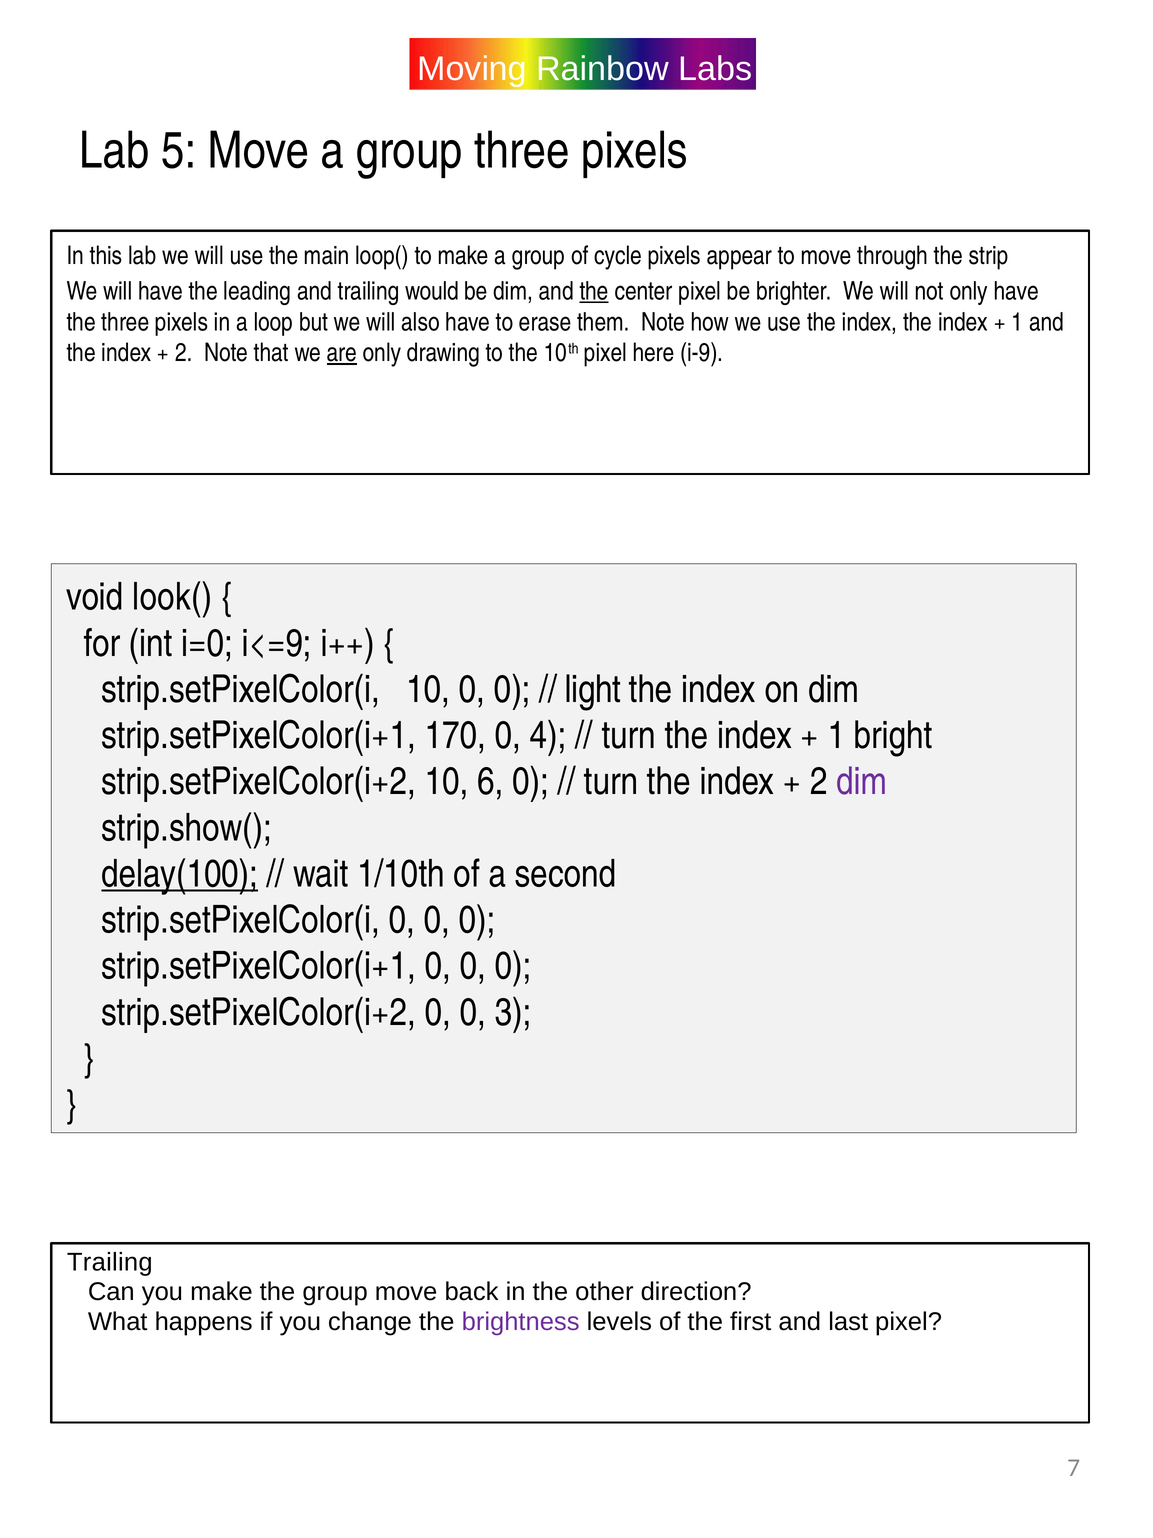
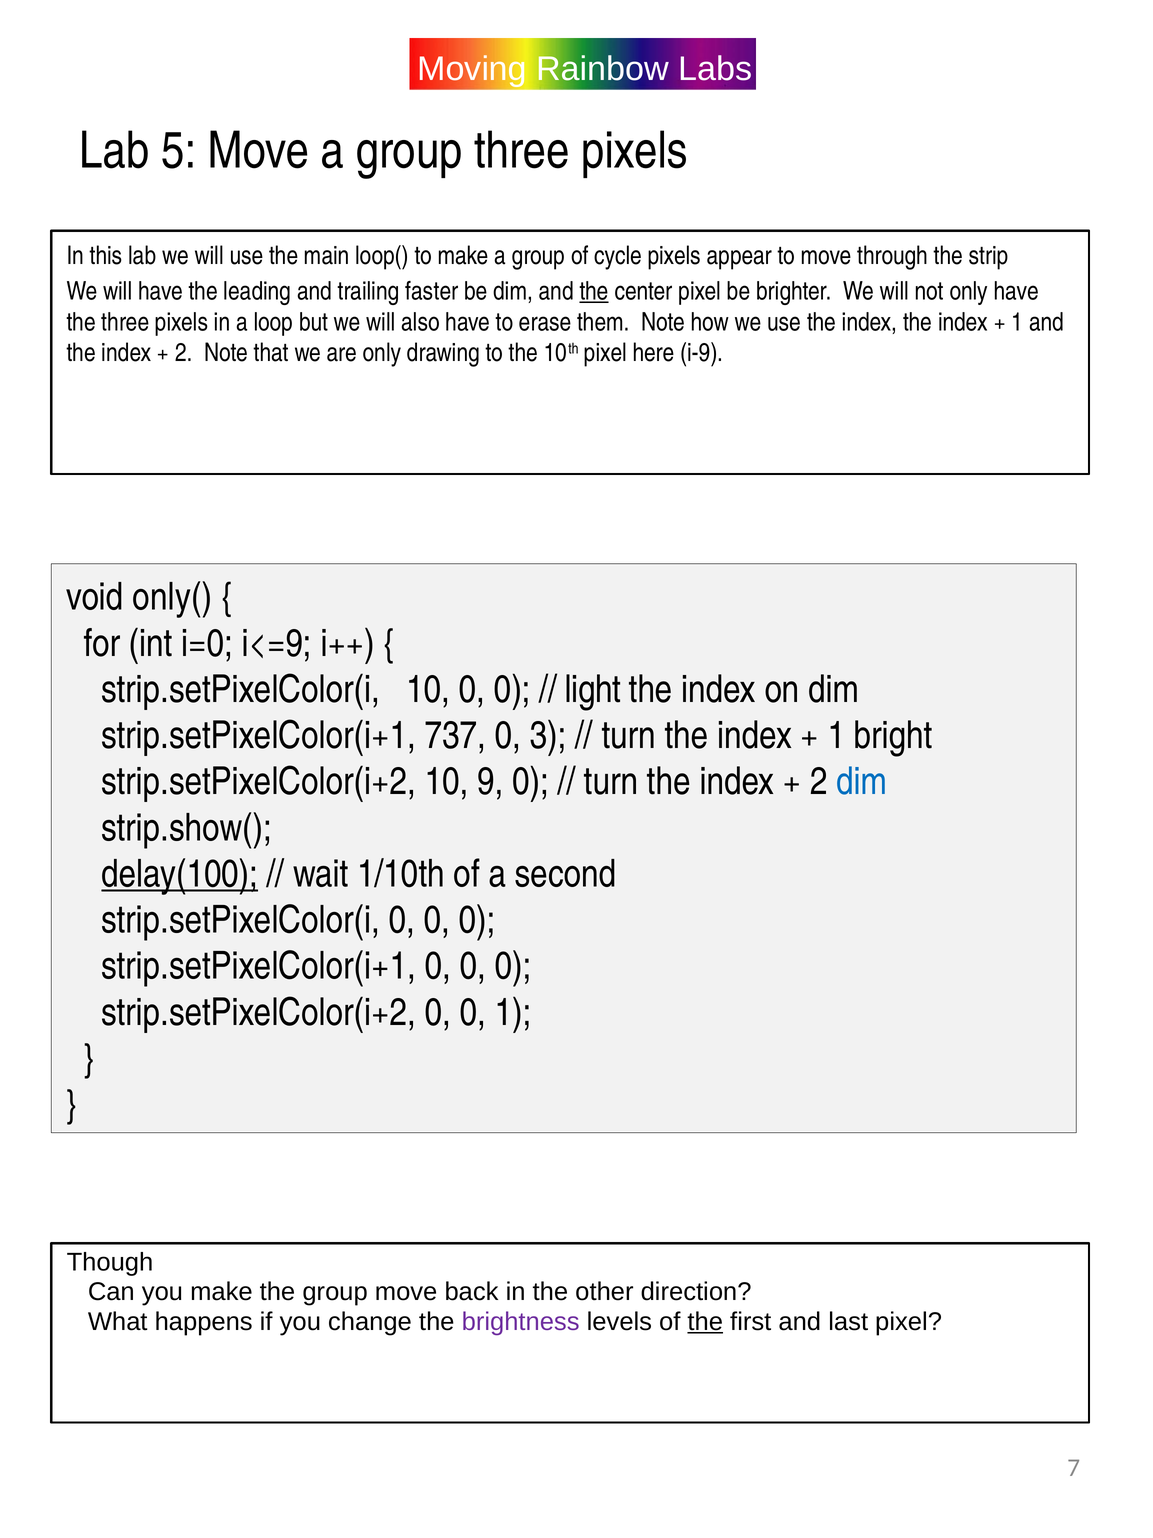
would: would -> faster (432, 291)
are underline: present -> none (342, 353)
look(: look( -> only( (172, 597)
170: 170 -> 737 (455, 735)
4: 4 -> 3 (548, 735)
6: 6 -> 9 (490, 781)
dim colour: purple -> blue (862, 781)
0 3: 3 -> 1 (513, 1012)
Trailing: Trailing -> Though (110, 1262)
the underline: none -> present (705, 1321)
